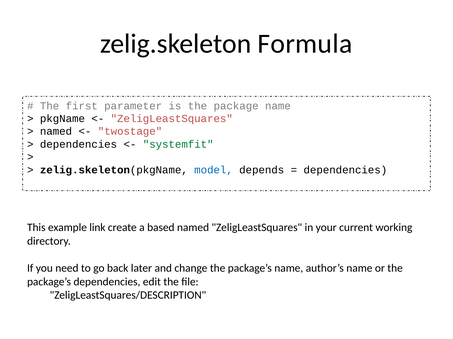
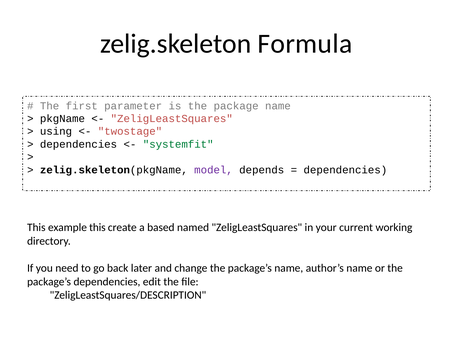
named: named -> using (56, 132)
model colour: blue -> purple (214, 170)
example link: link -> this (97, 228)
